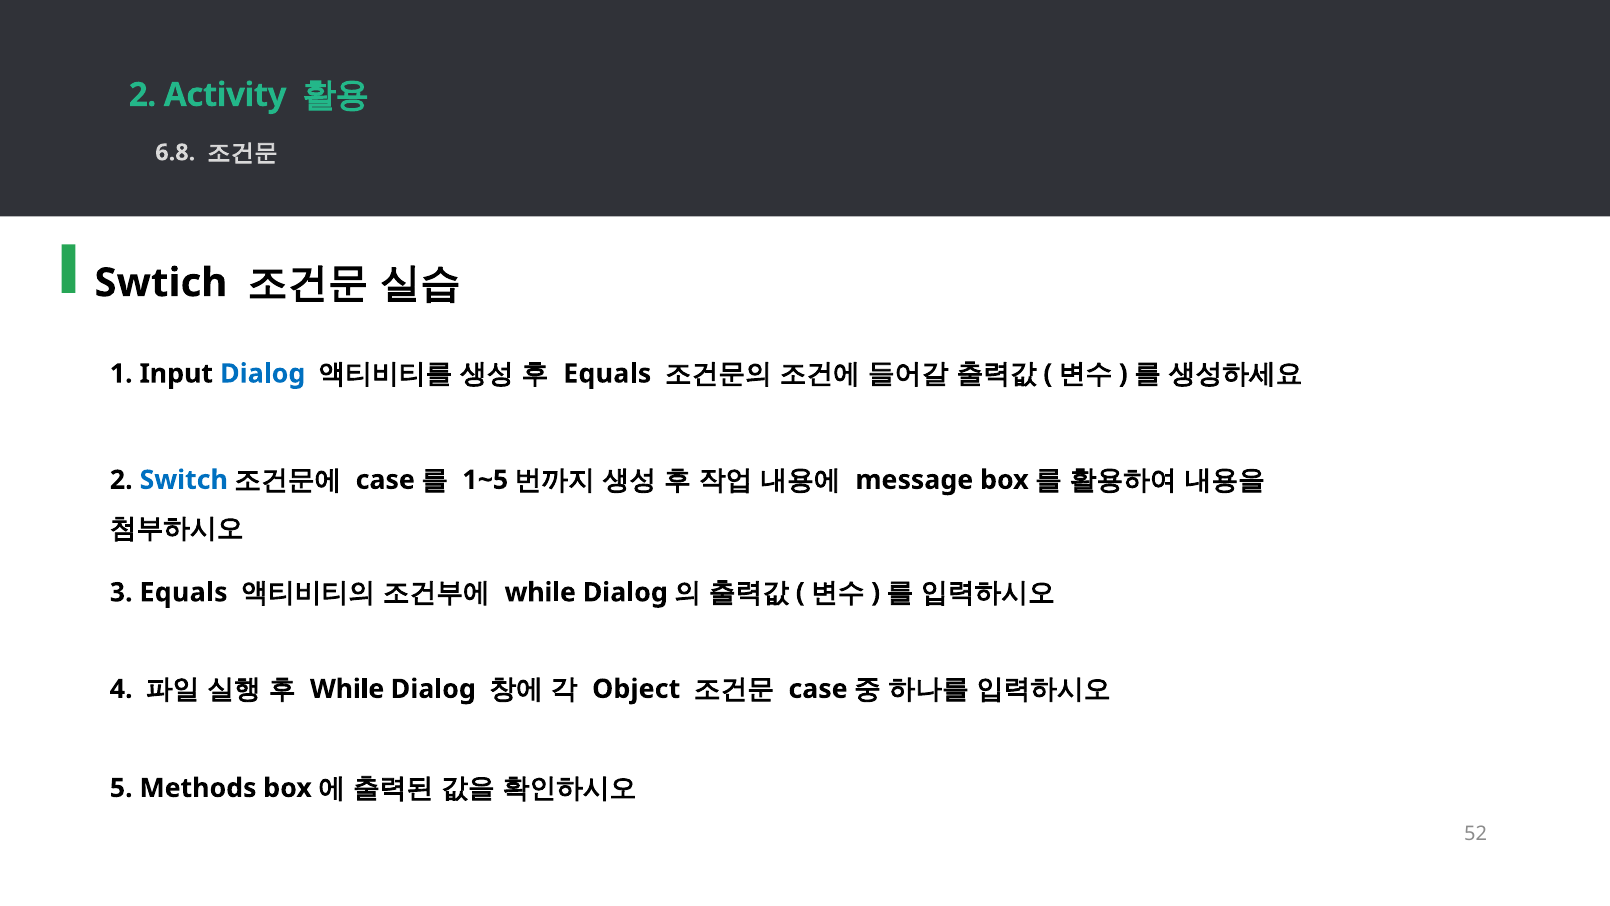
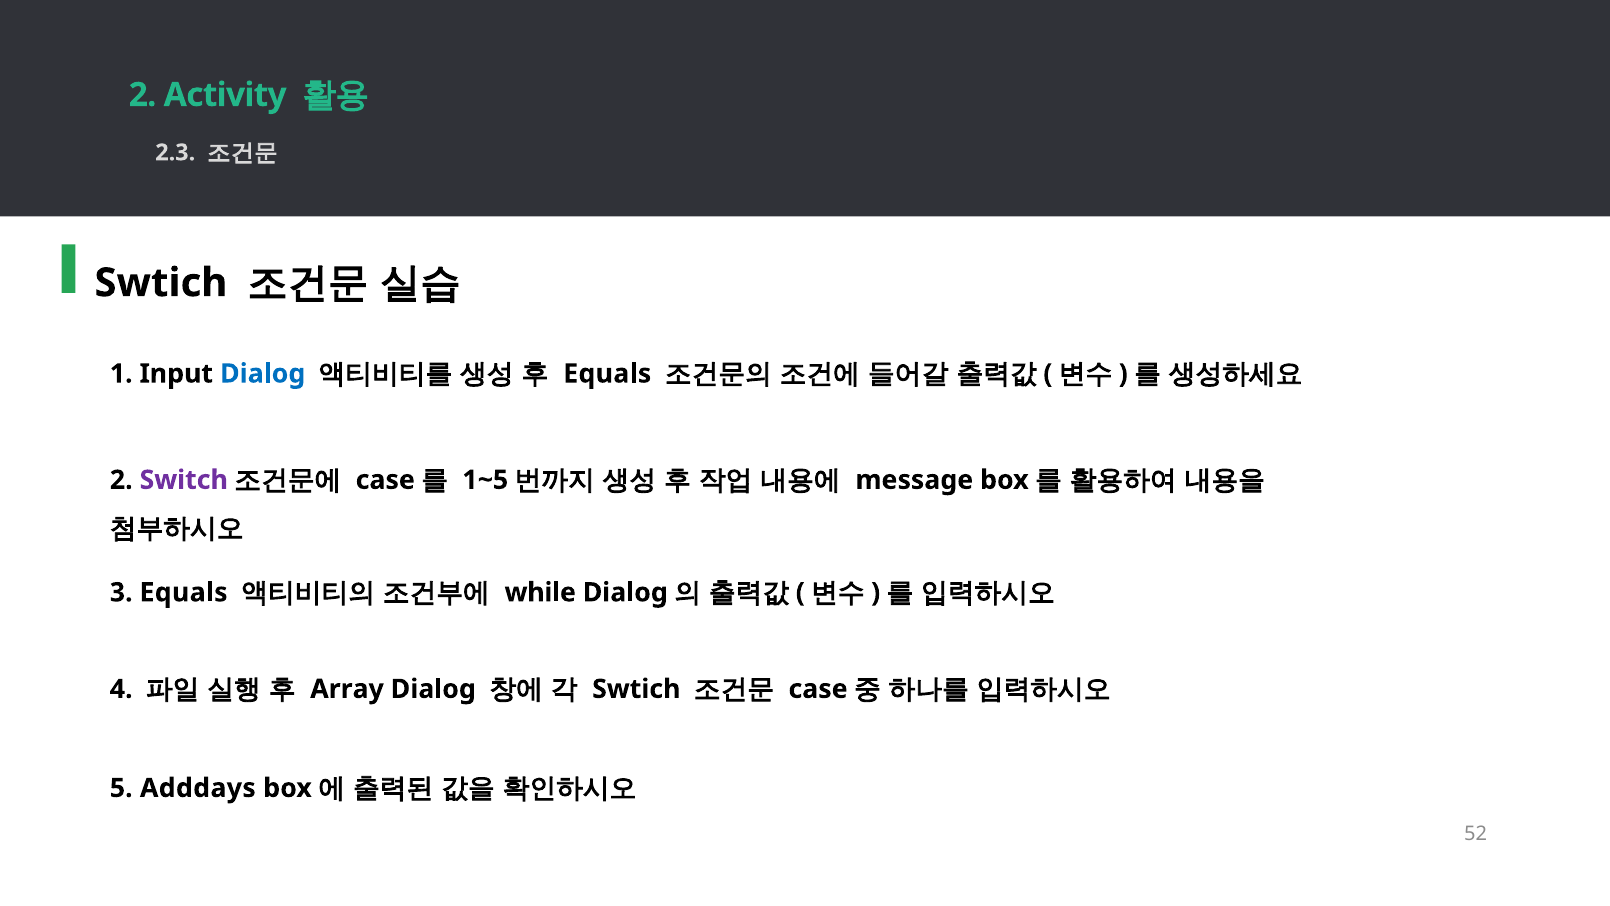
6.8: 6.8 -> 2.3 (175, 153)
Switch colour: blue -> purple (184, 480)
While: While -> Array (347, 689)
Object: Object -> Swtich (636, 689)
Methods: Methods -> Adddays (198, 788)
